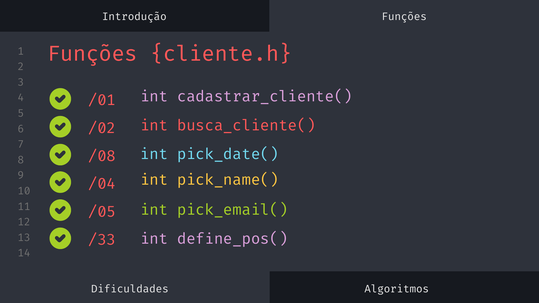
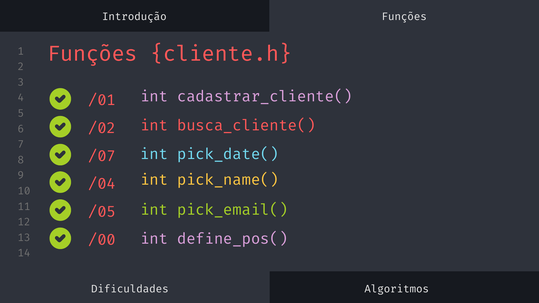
/08: /08 -> /07 (102, 156)
/33: /33 -> /00 (102, 240)
